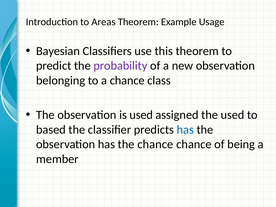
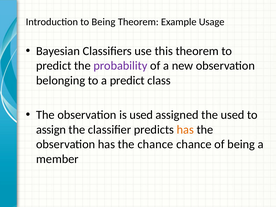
to Areas: Areas -> Being (103, 22)
a chance: chance -> predict (127, 80)
based: based -> assign (51, 130)
has colour: blue -> orange (185, 130)
